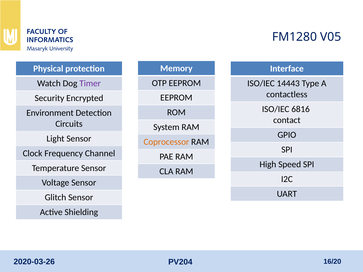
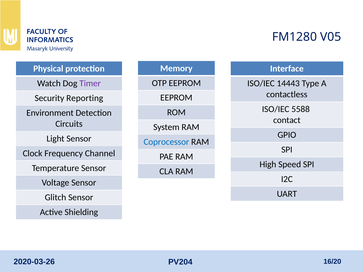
Encrypted: Encrypted -> Reporting (85, 98)
6816: 6816 -> 5588 (301, 109)
Coprocessor colour: orange -> blue (166, 142)
